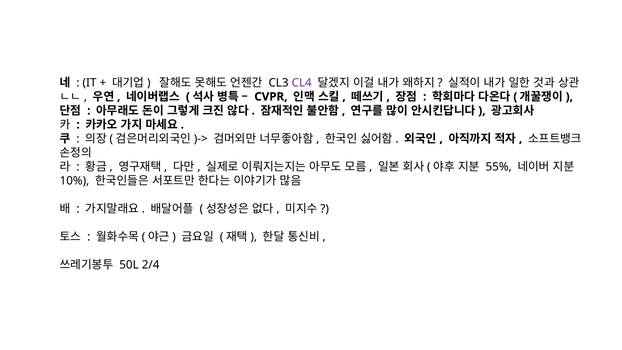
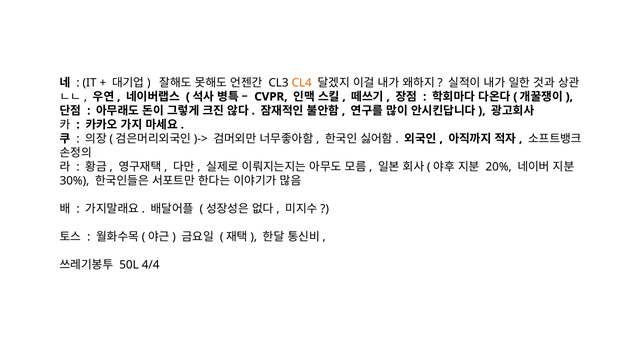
CL4 colour: purple -> orange (302, 83)
55%: 55% -> 20% (499, 167)
10%: 10% -> 30% (74, 181)
2/4: 2/4 -> 4/4 (151, 265)
